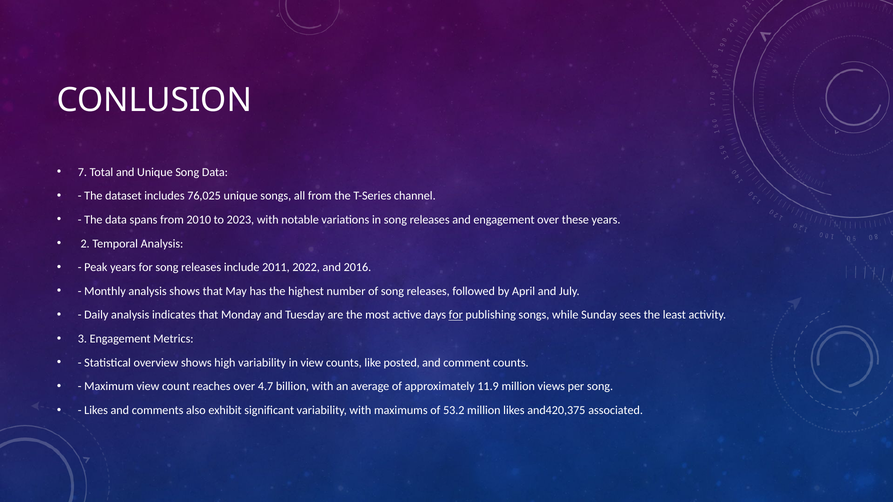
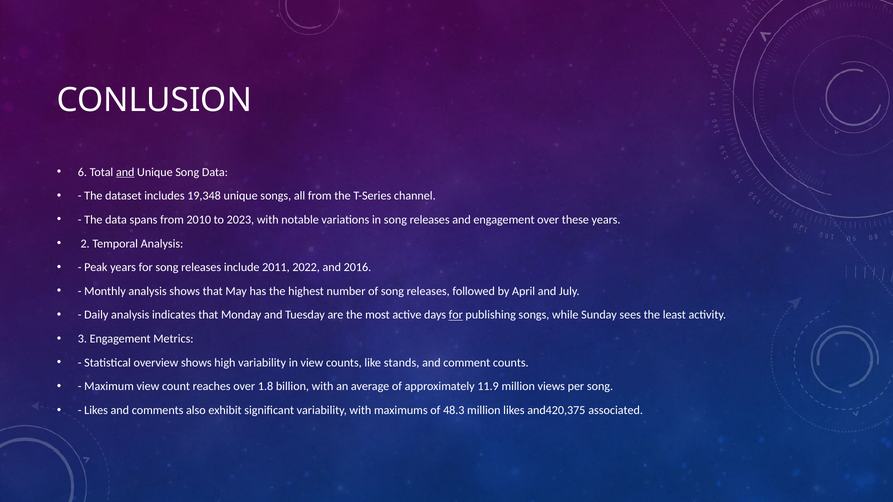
7: 7 -> 6 (82, 172)
and underline: none -> present (125, 172)
76,025: 76,025 -> 19,348 (204, 196)
posted: posted -> stands (402, 363)
4.7: 4.7 -> 1.8 (266, 387)
53.2: 53.2 -> 48.3 (454, 411)
